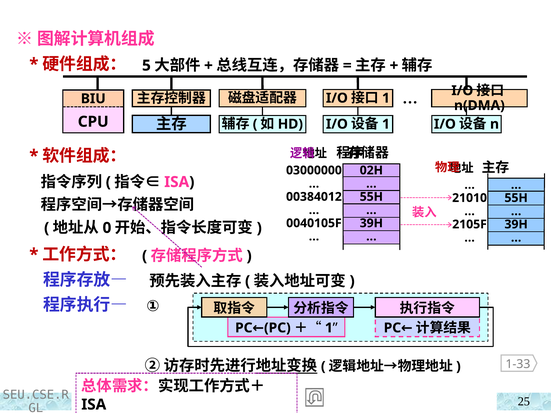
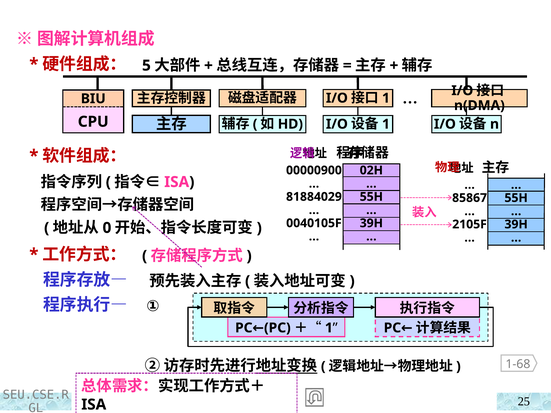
03000000: 03000000 -> 00000900 (314, 170)
00384012: 00384012 -> 81884029 (314, 197)
21010: 21010 -> 85867 (470, 198)
1-33: 1-33 -> 1-68 (518, 364)
